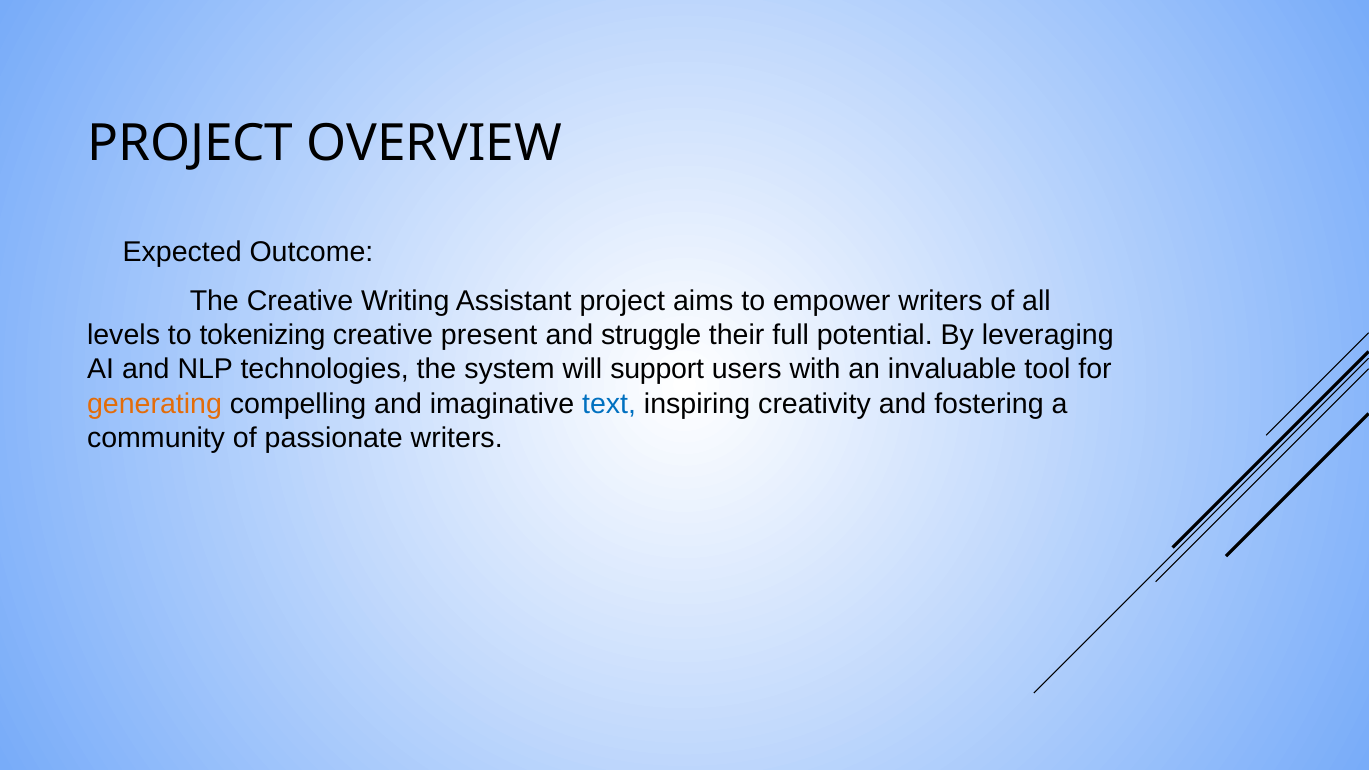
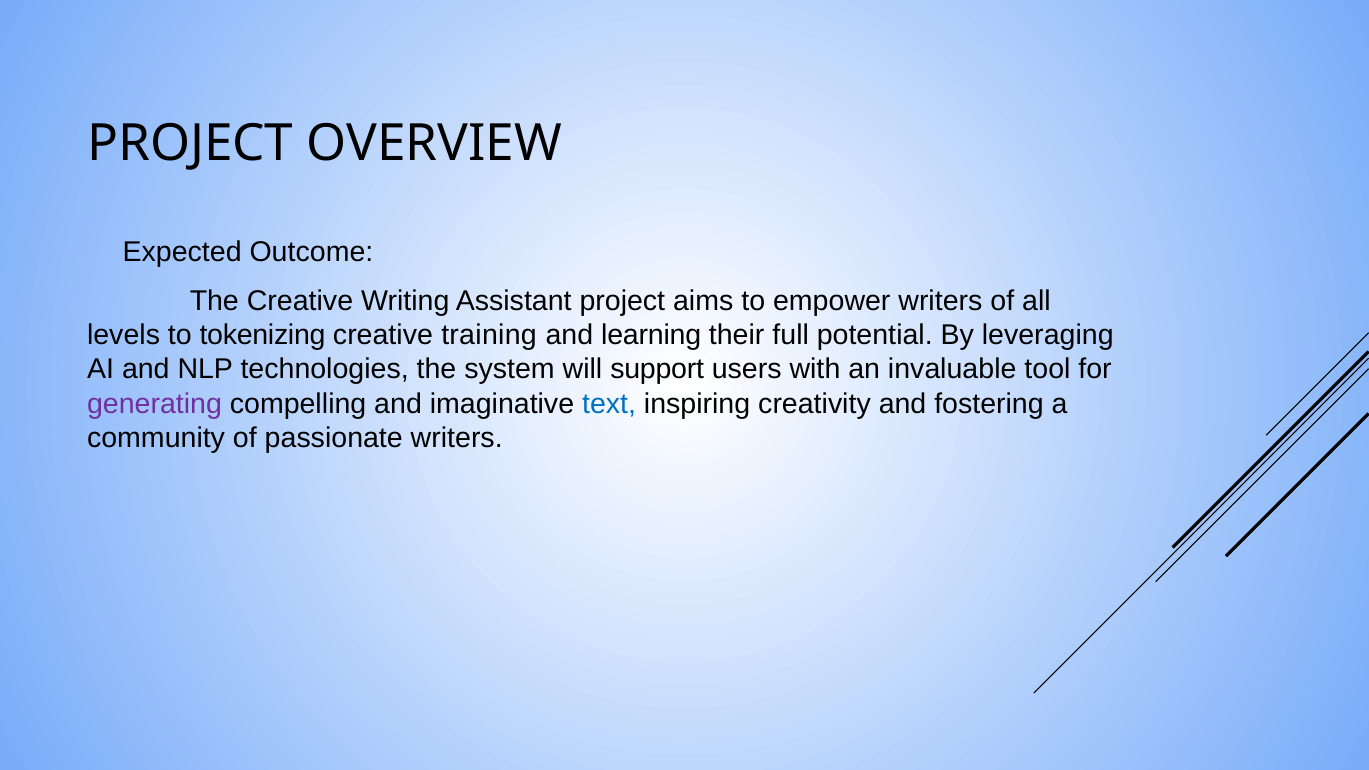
present: present -> training (489, 335)
struggle: struggle -> learning (651, 335)
generating colour: orange -> purple (155, 404)
